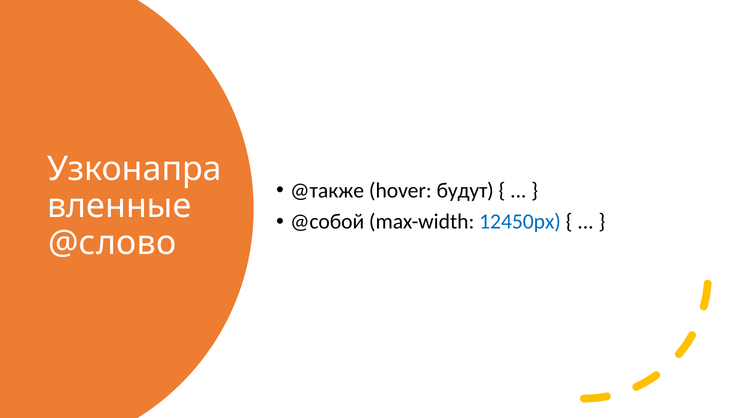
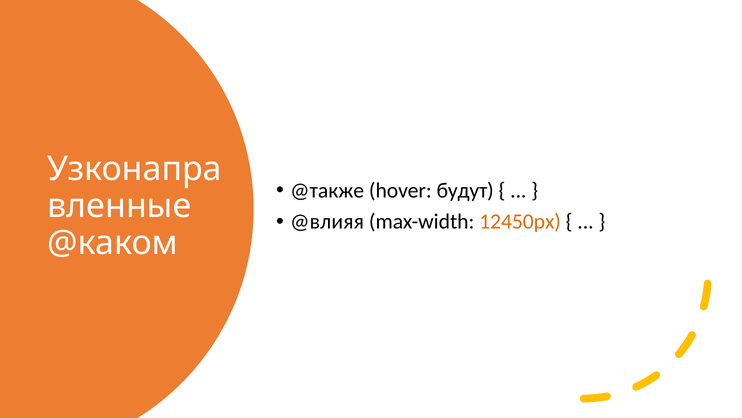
@собой: @собой -> @влияя (327, 221)
12450px colour: blue -> orange (520, 221)
@слово: @слово -> @каком (113, 243)
